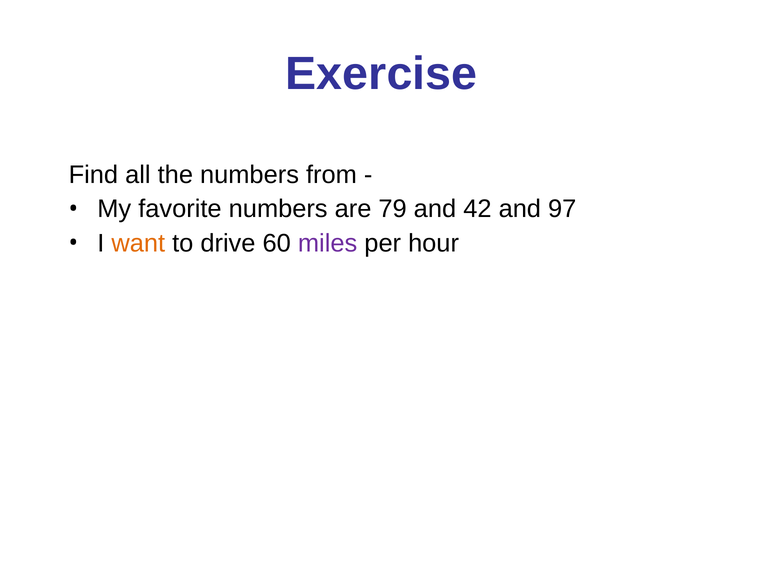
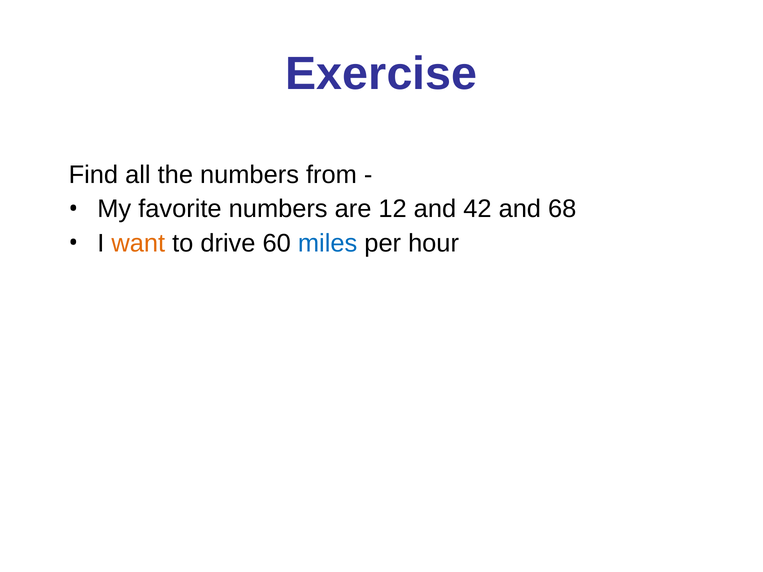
79: 79 -> 12 (393, 209)
97: 97 -> 68 (562, 209)
miles colour: purple -> blue (328, 243)
